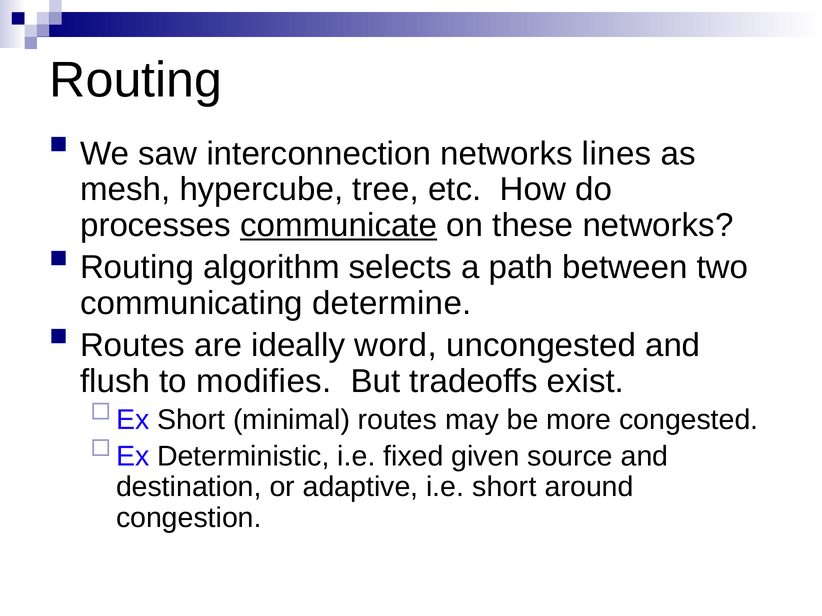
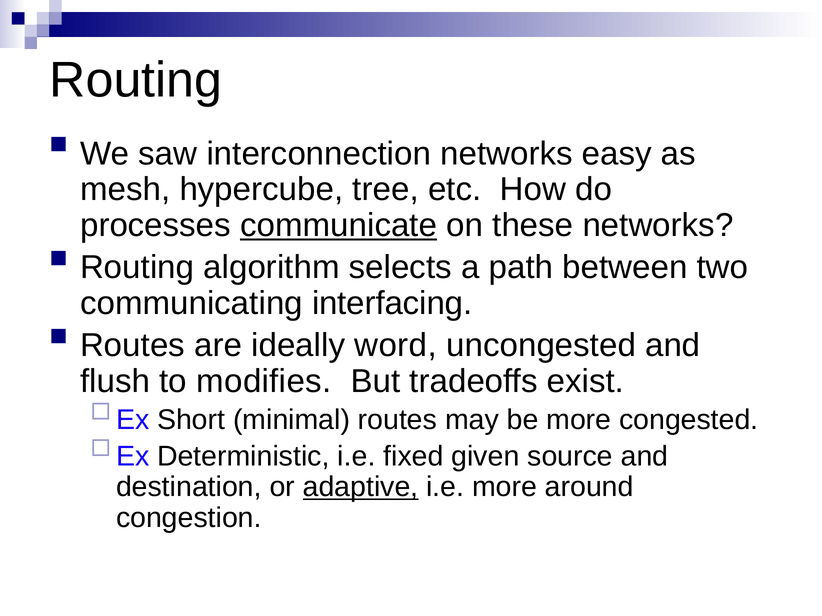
lines: lines -> easy (617, 154)
determine: determine -> interfacing (392, 303)
adaptive underline: none -> present (361, 487)
i.e short: short -> more (505, 487)
